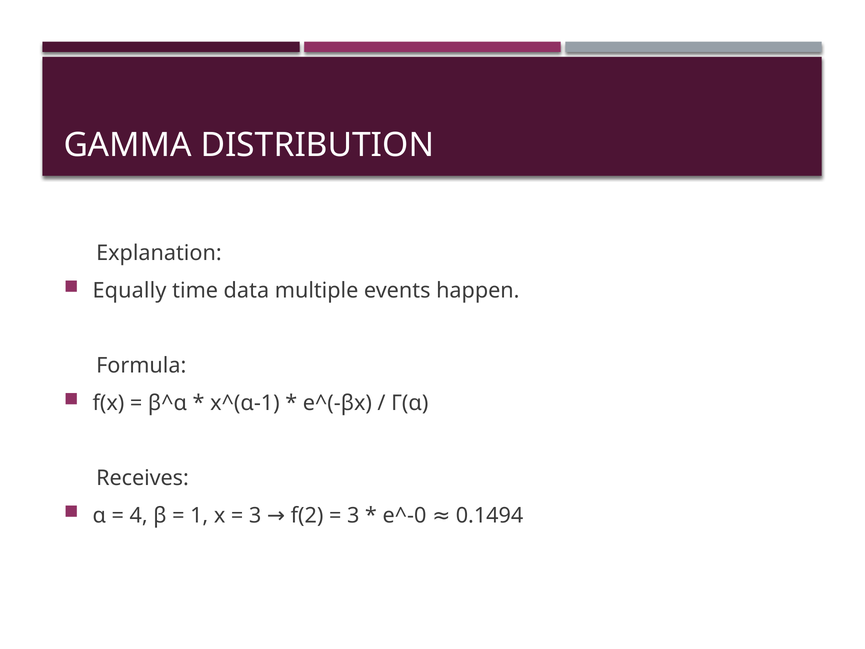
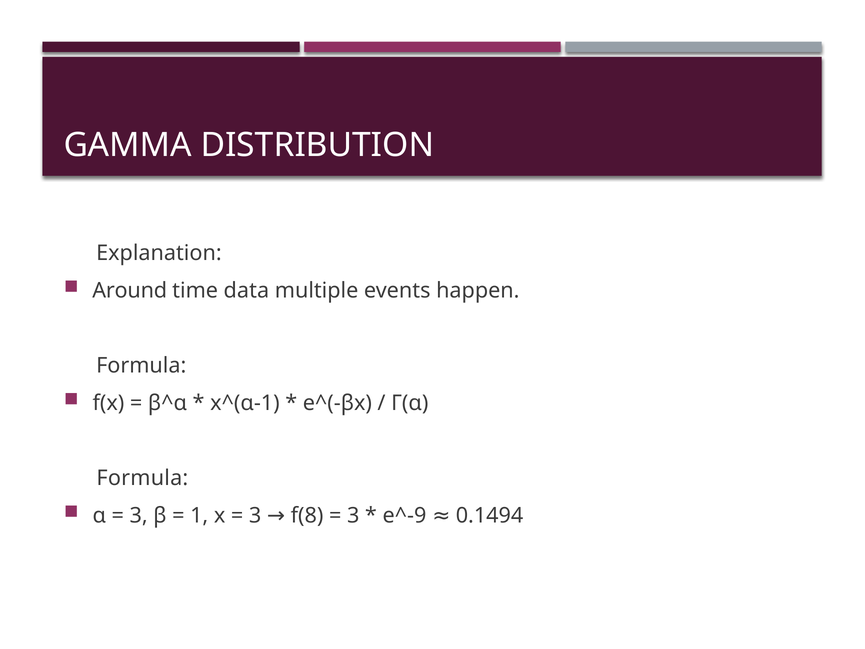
Equally: Equally -> Around (130, 290)
Receives: Receives -> Formula (142, 478)
4: 4 -> 3 (139, 515)
f(2: f(2 -> f(8 (307, 515)
e^-0: e^-0 -> e^-9 (404, 515)
